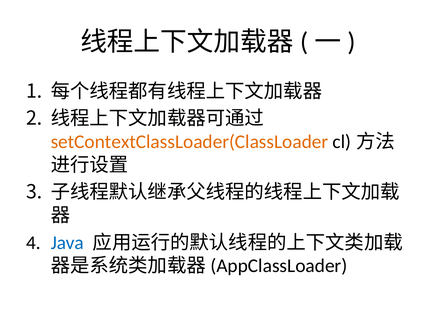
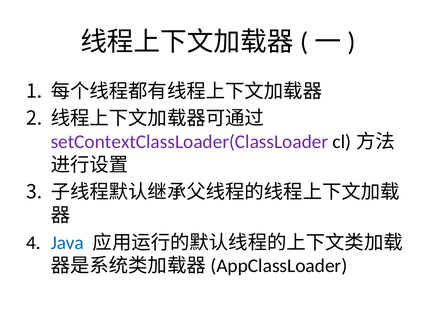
setContextClassLoader(ClassLoader colour: orange -> purple (189, 142)
